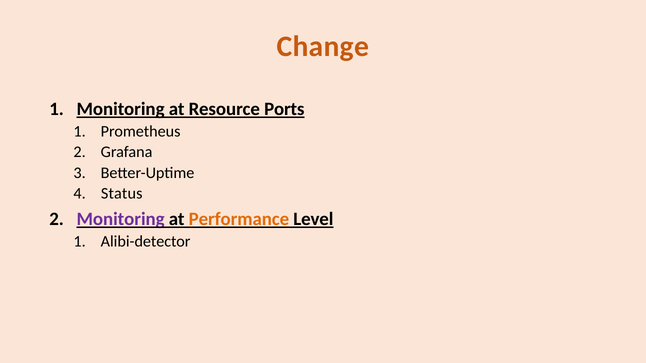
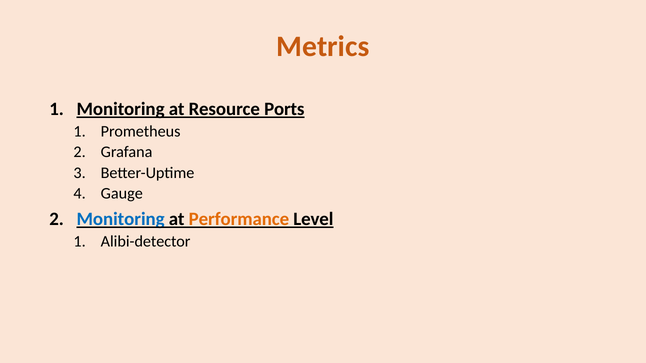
Change: Change -> Metrics (323, 47)
Status: Status -> Gauge (122, 194)
Monitoring colour: purple -> blue (121, 219)
